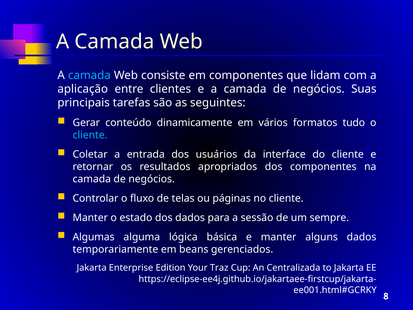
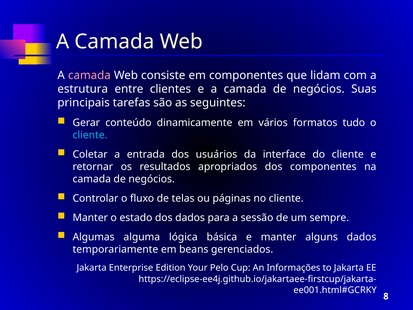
camada colour: light blue -> pink (89, 75)
aplicação: aplicação -> estrutura (83, 89)
Traz: Traz -> Pelo (219, 268)
Centralizada: Centralizada -> Informações (294, 268)
